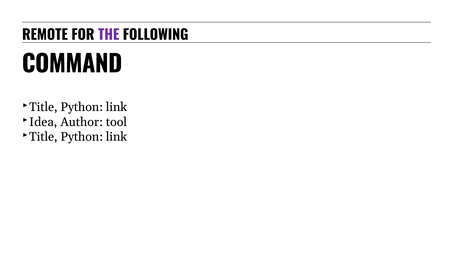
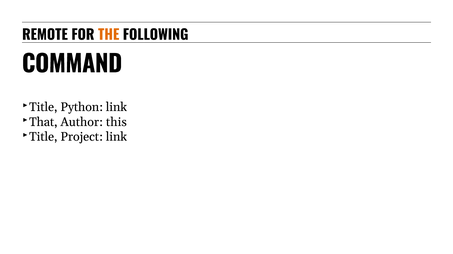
THE colour: purple -> orange (109, 35)
Idea: Idea -> That (43, 122)
tool: tool -> this (116, 122)
Python: Python -> Project (82, 137)
